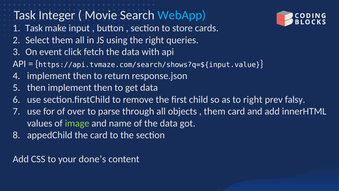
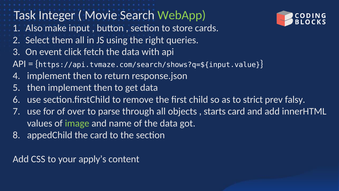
WebApp colour: light blue -> light green (182, 15)
Task: Task -> Also (34, 28)
to right: right -> strict (253, 99)
them: them -> starts (215, 111)
done’s: done’s -> apply’s (92, 159)
